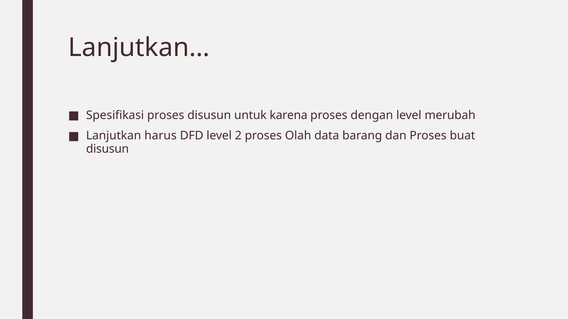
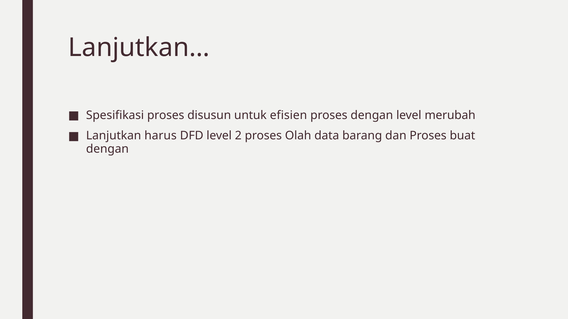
karena: karena -> efisien (288, 115)
disusun: disusun -> dengan (107, 149)
